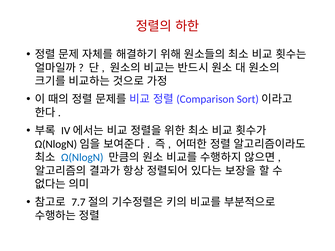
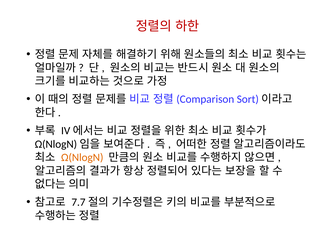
Ω(NlogN colour: blue -> orange (82, 158)
